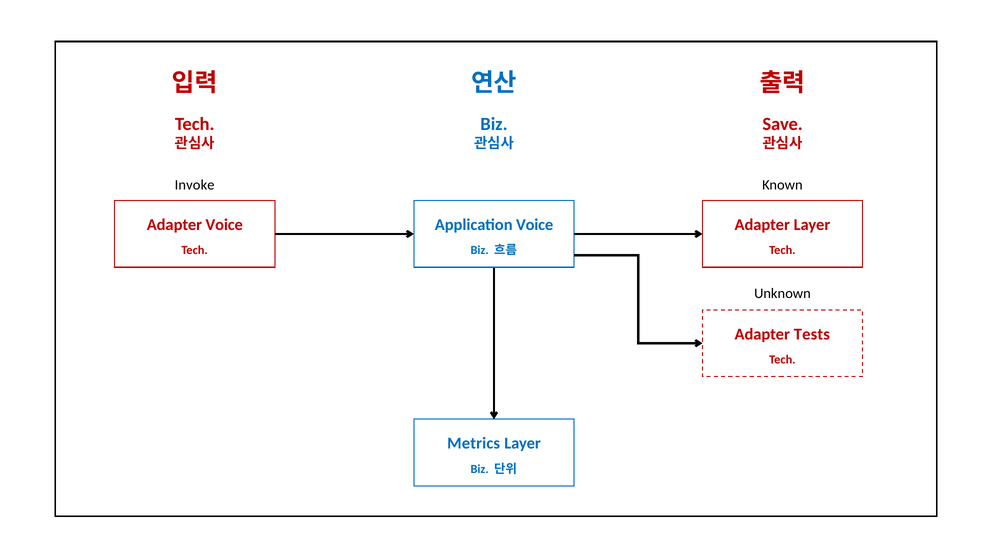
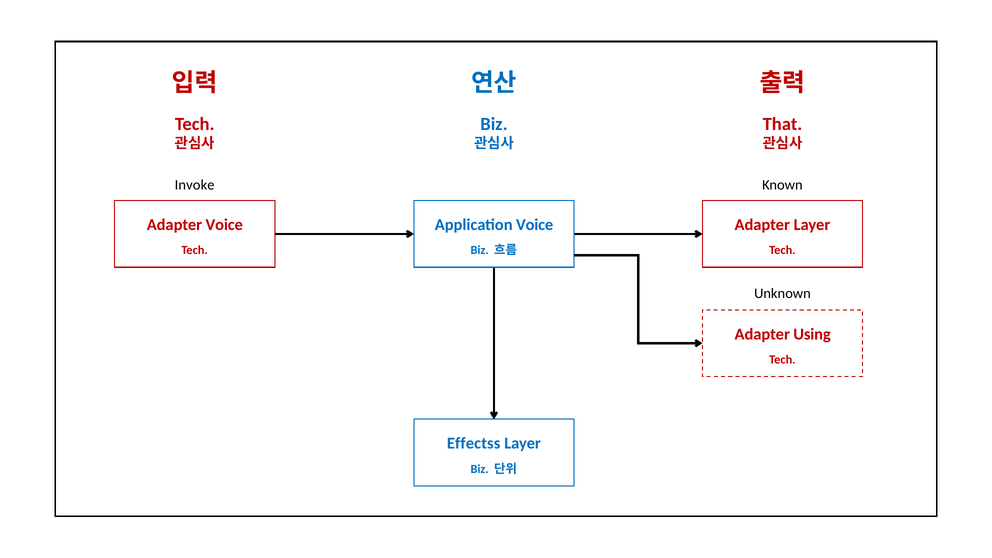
Save: Save -> That (783, 124)
Tests: Tests -> Using (812, 334)
Metrics: Metrics -> Effectss (474, 443)
